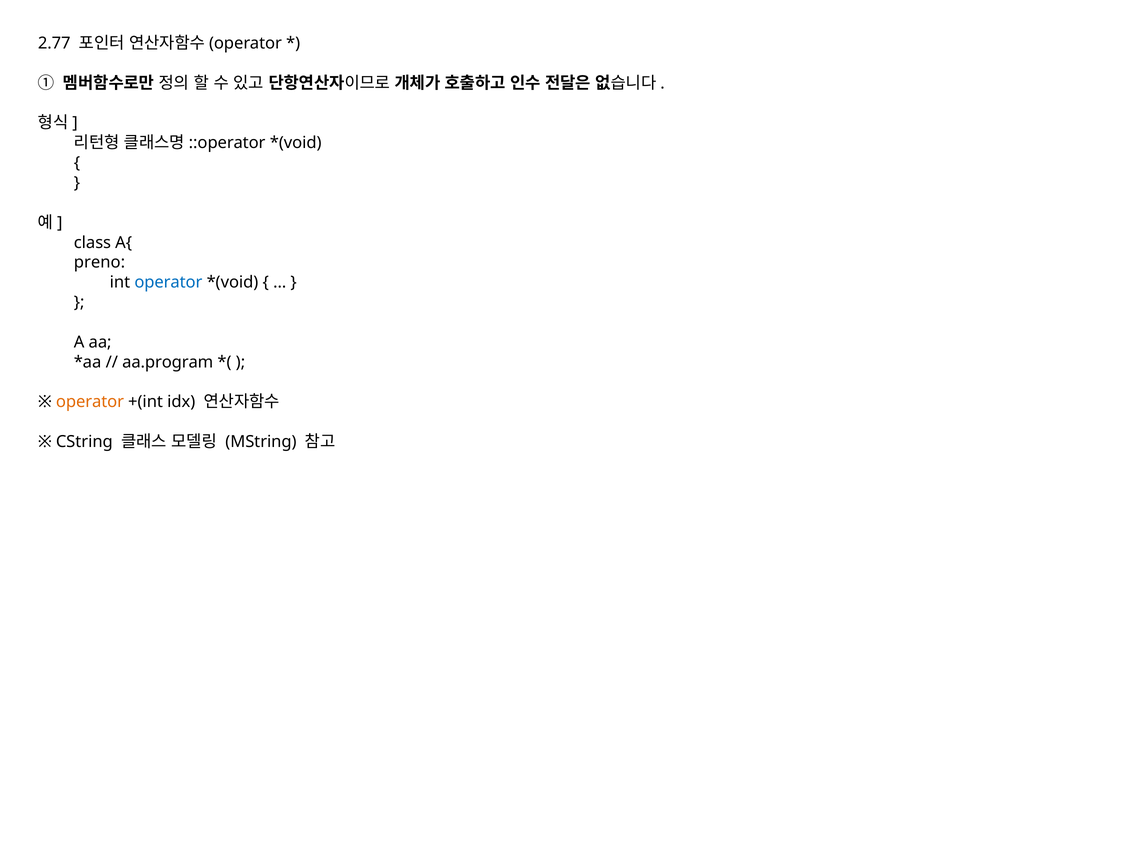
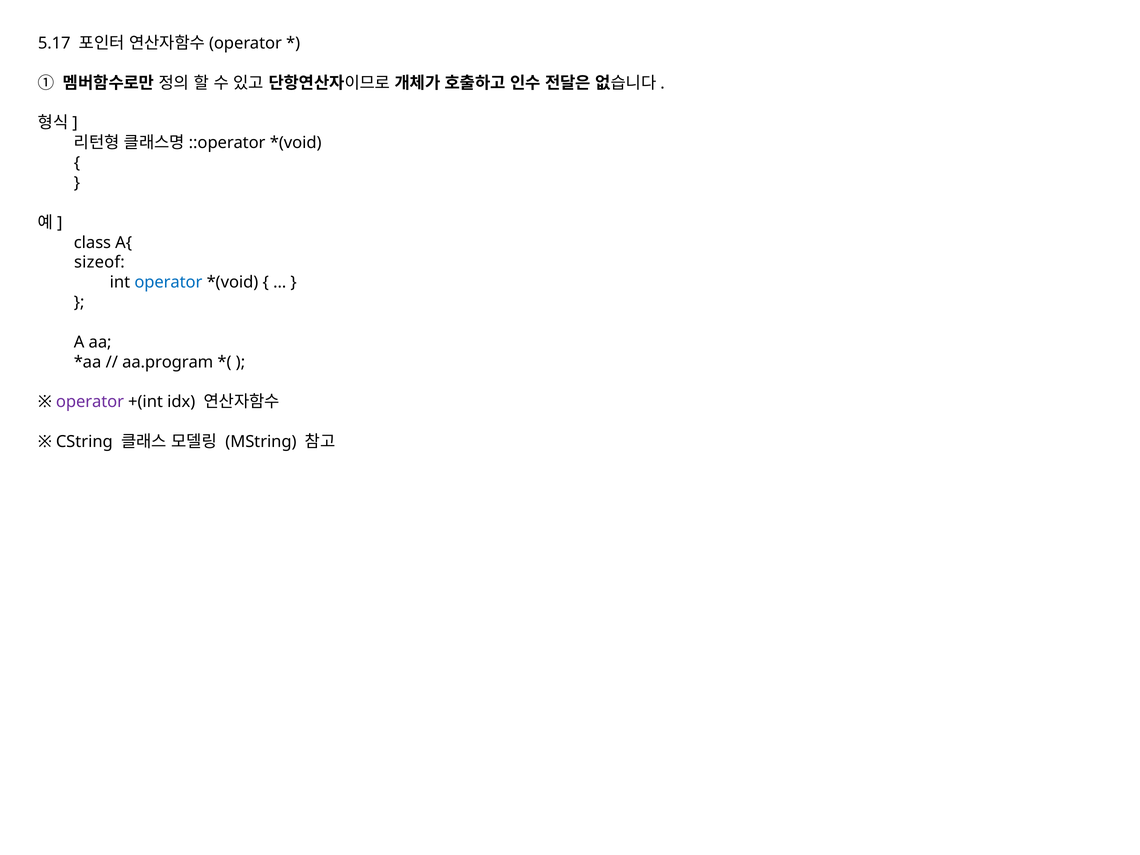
2.77: 2.77 -> 5.17 (54, 43)
preno: preno -> sizeof (99, 263)
operator colour: orange -> purple (90, 402)
